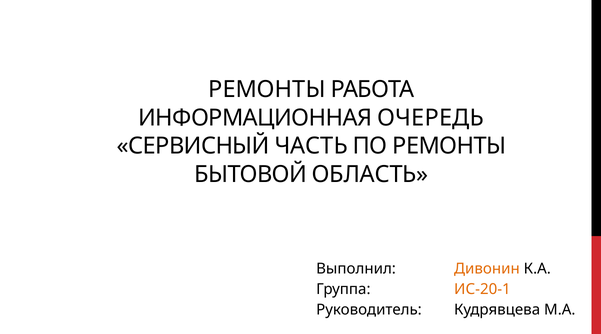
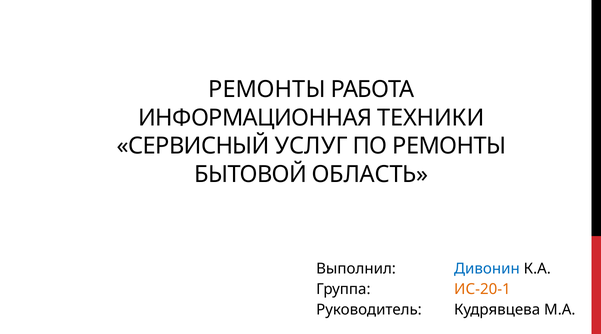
ОЧЕРЕДЬ: ОЧЕРЕДЬ -> ТЕХНИКИ (431, 118)
ЧАСТЬ: ЧАСТЬ -> УСЛУГ (311, 146)
Дивонин colour: orange -> blue (487, 269)
